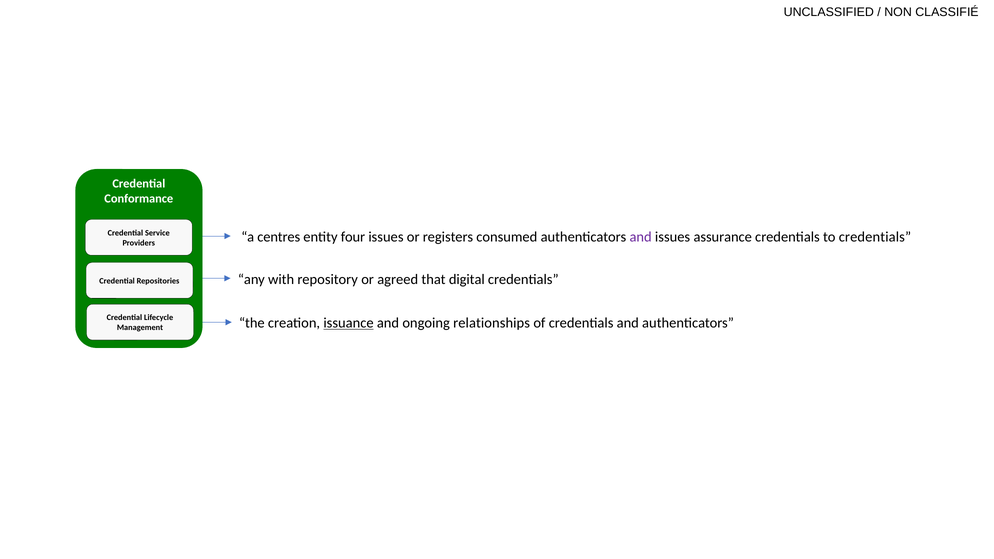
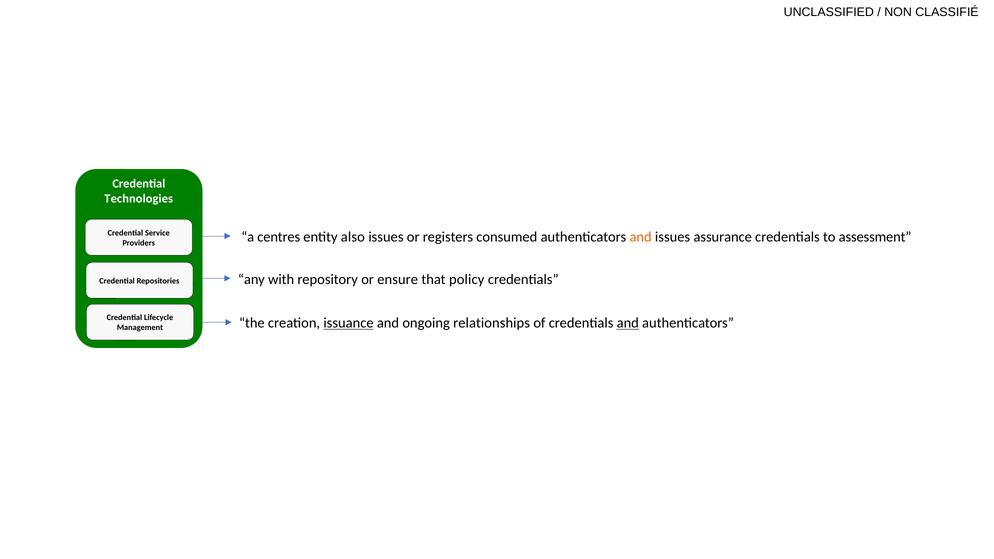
Conformance: Conformance -> Technologies (139, 198)
four: four -> also (353, 237)
and colour: purple -> orange (641, 237)
to credentials: credentials -> assessment (875, 237)
agreed: agreed -> ensure (398, 280)
digital: digital -> policy (467, 280)
and underline: none -> present (628, 323)
